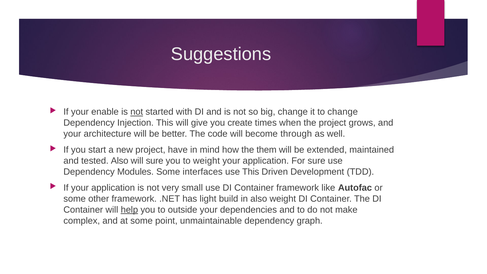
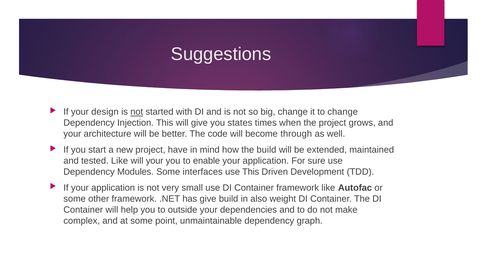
enable: enable -> design (105, 112)
create: create -> states (240, 123)
the them: them -> build (266, 150)
tested Also: Also -> Like (120, 161)
will sure: sure -> your (155, 161)
to weight: weight -> enable (207, 161)
has light: light -> give (208, 199)
help underline: present -> none (129, 210)
